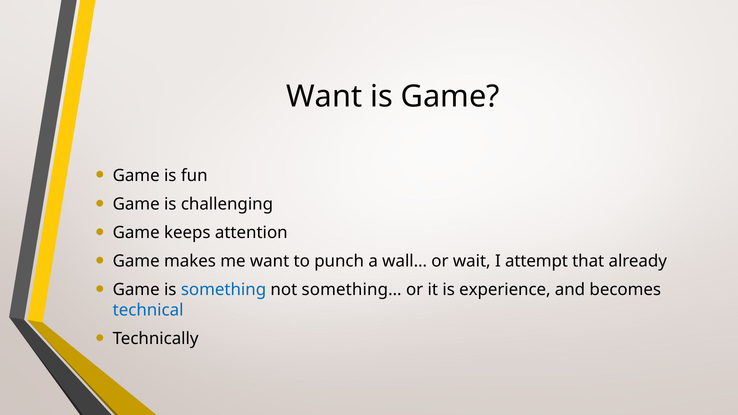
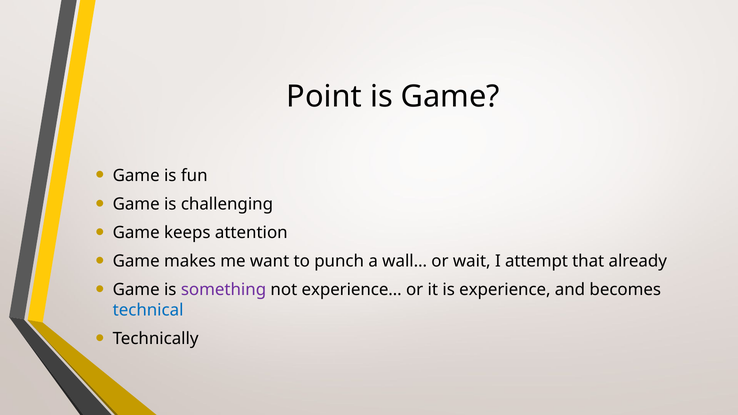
Want: Want -> Point (324, 97)
something colour: blue -> purple (224, 290)
something…: something… -> experience… (352, 290)
